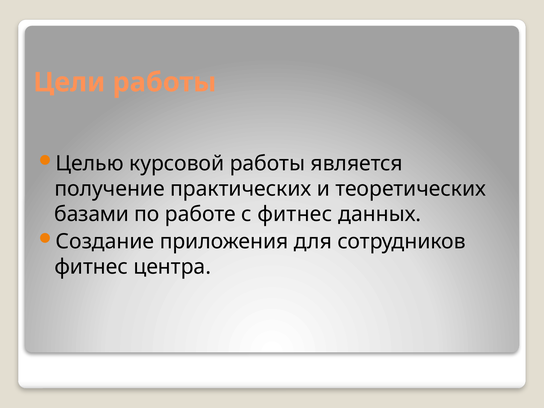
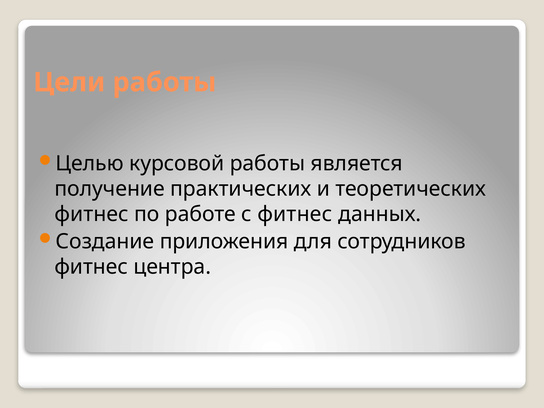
базами: базами -> фитнес (92, 214)
